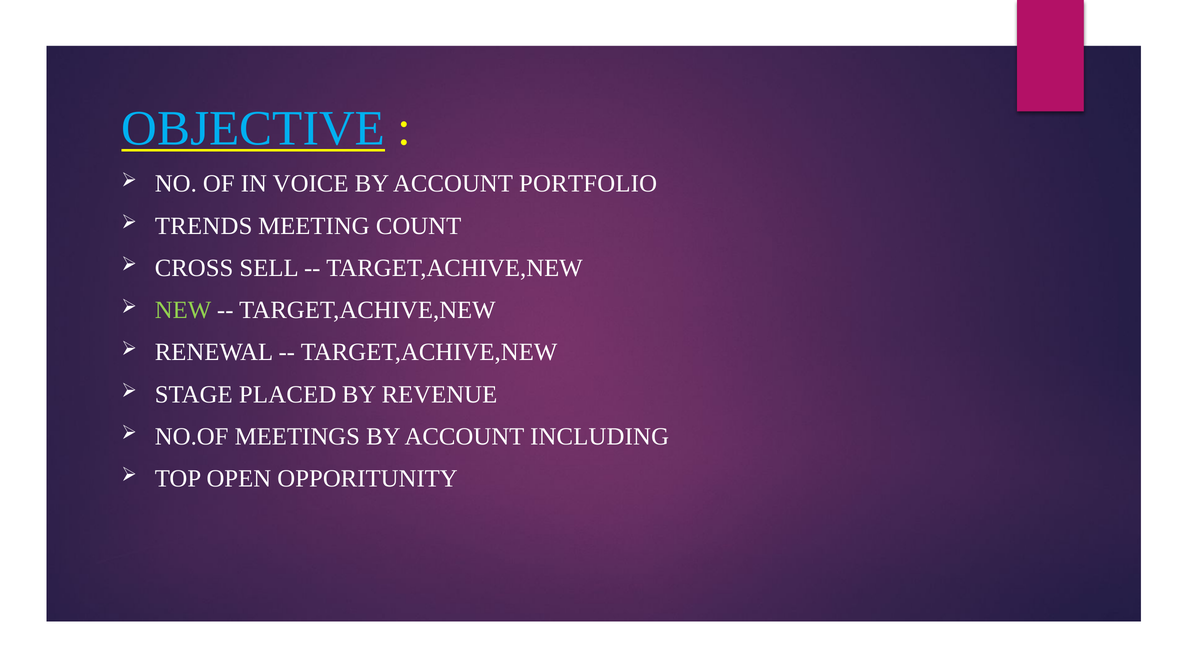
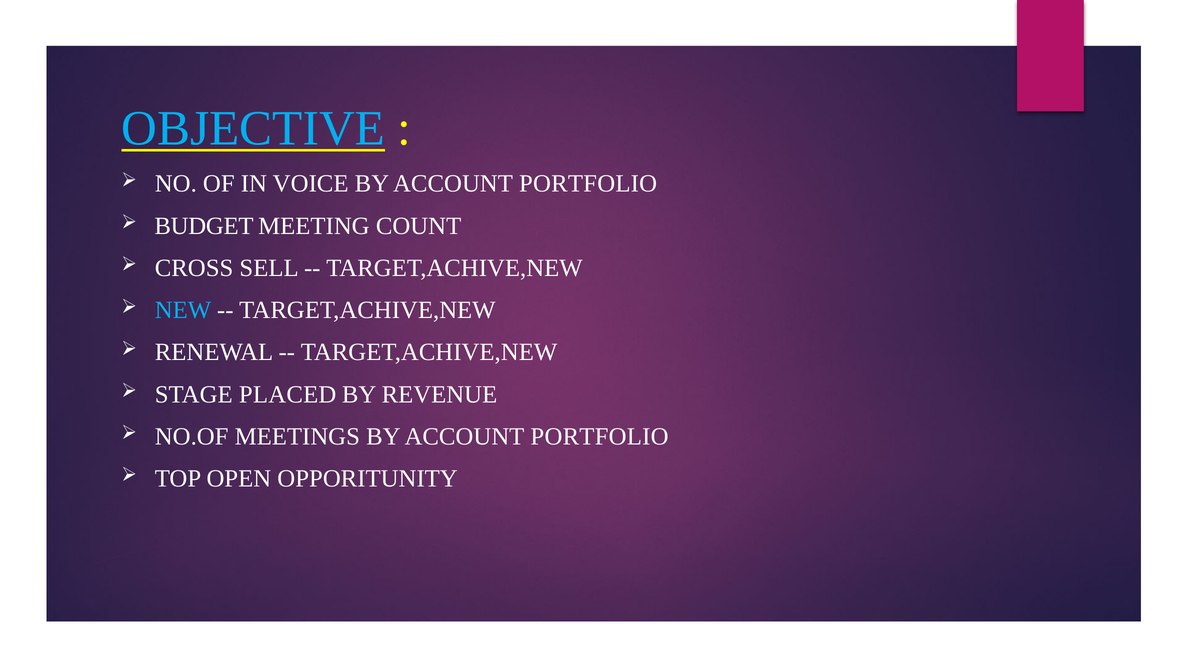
TRENDS: TRENDS -> BUDGET (204, 226)
NEW colour: light green -> light blue (183, 310)
MEETINGS BY ACCOUNT INCLUDING: INCLUDING -> PORTFOLIO (600, 437)
